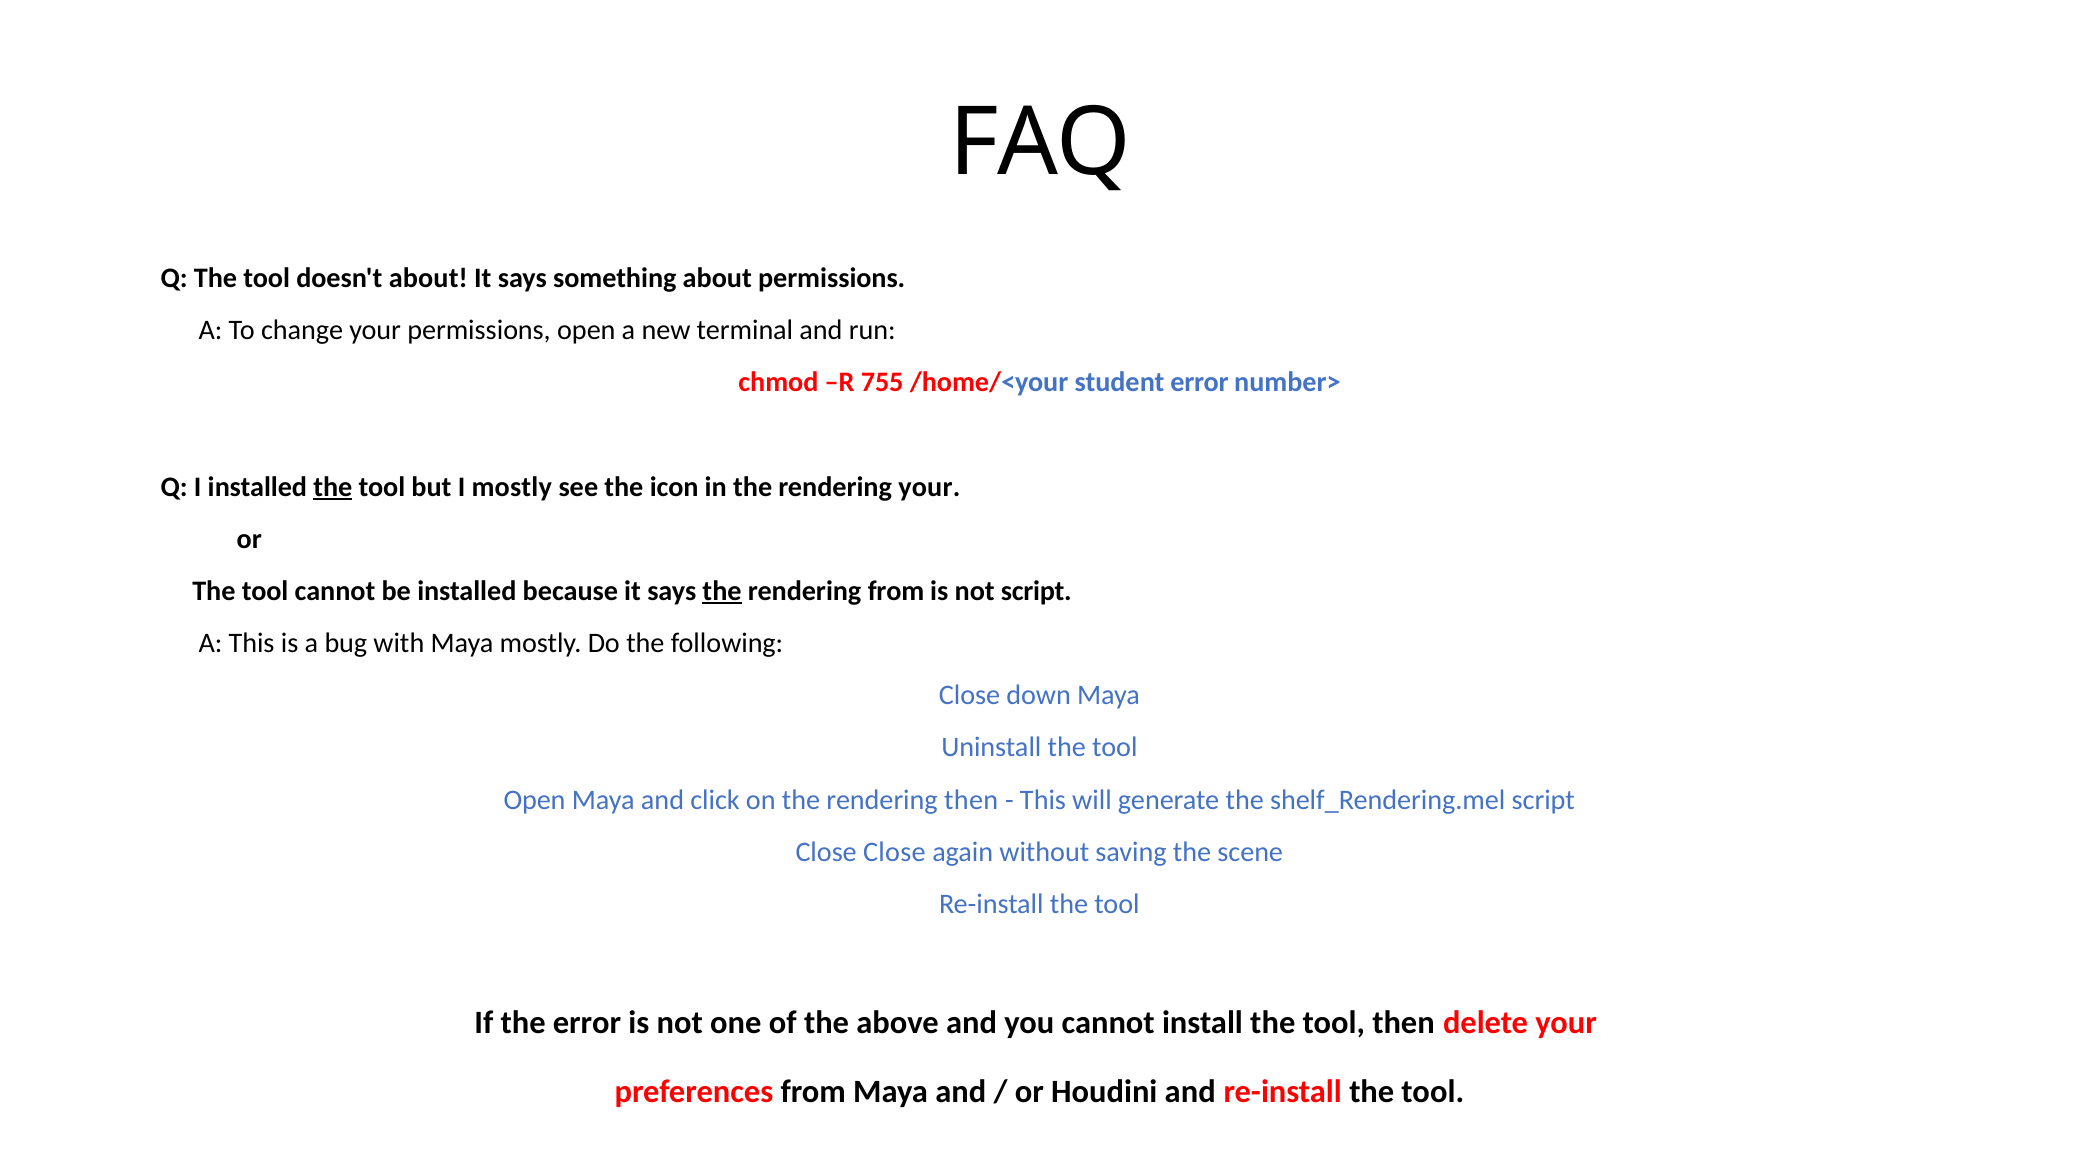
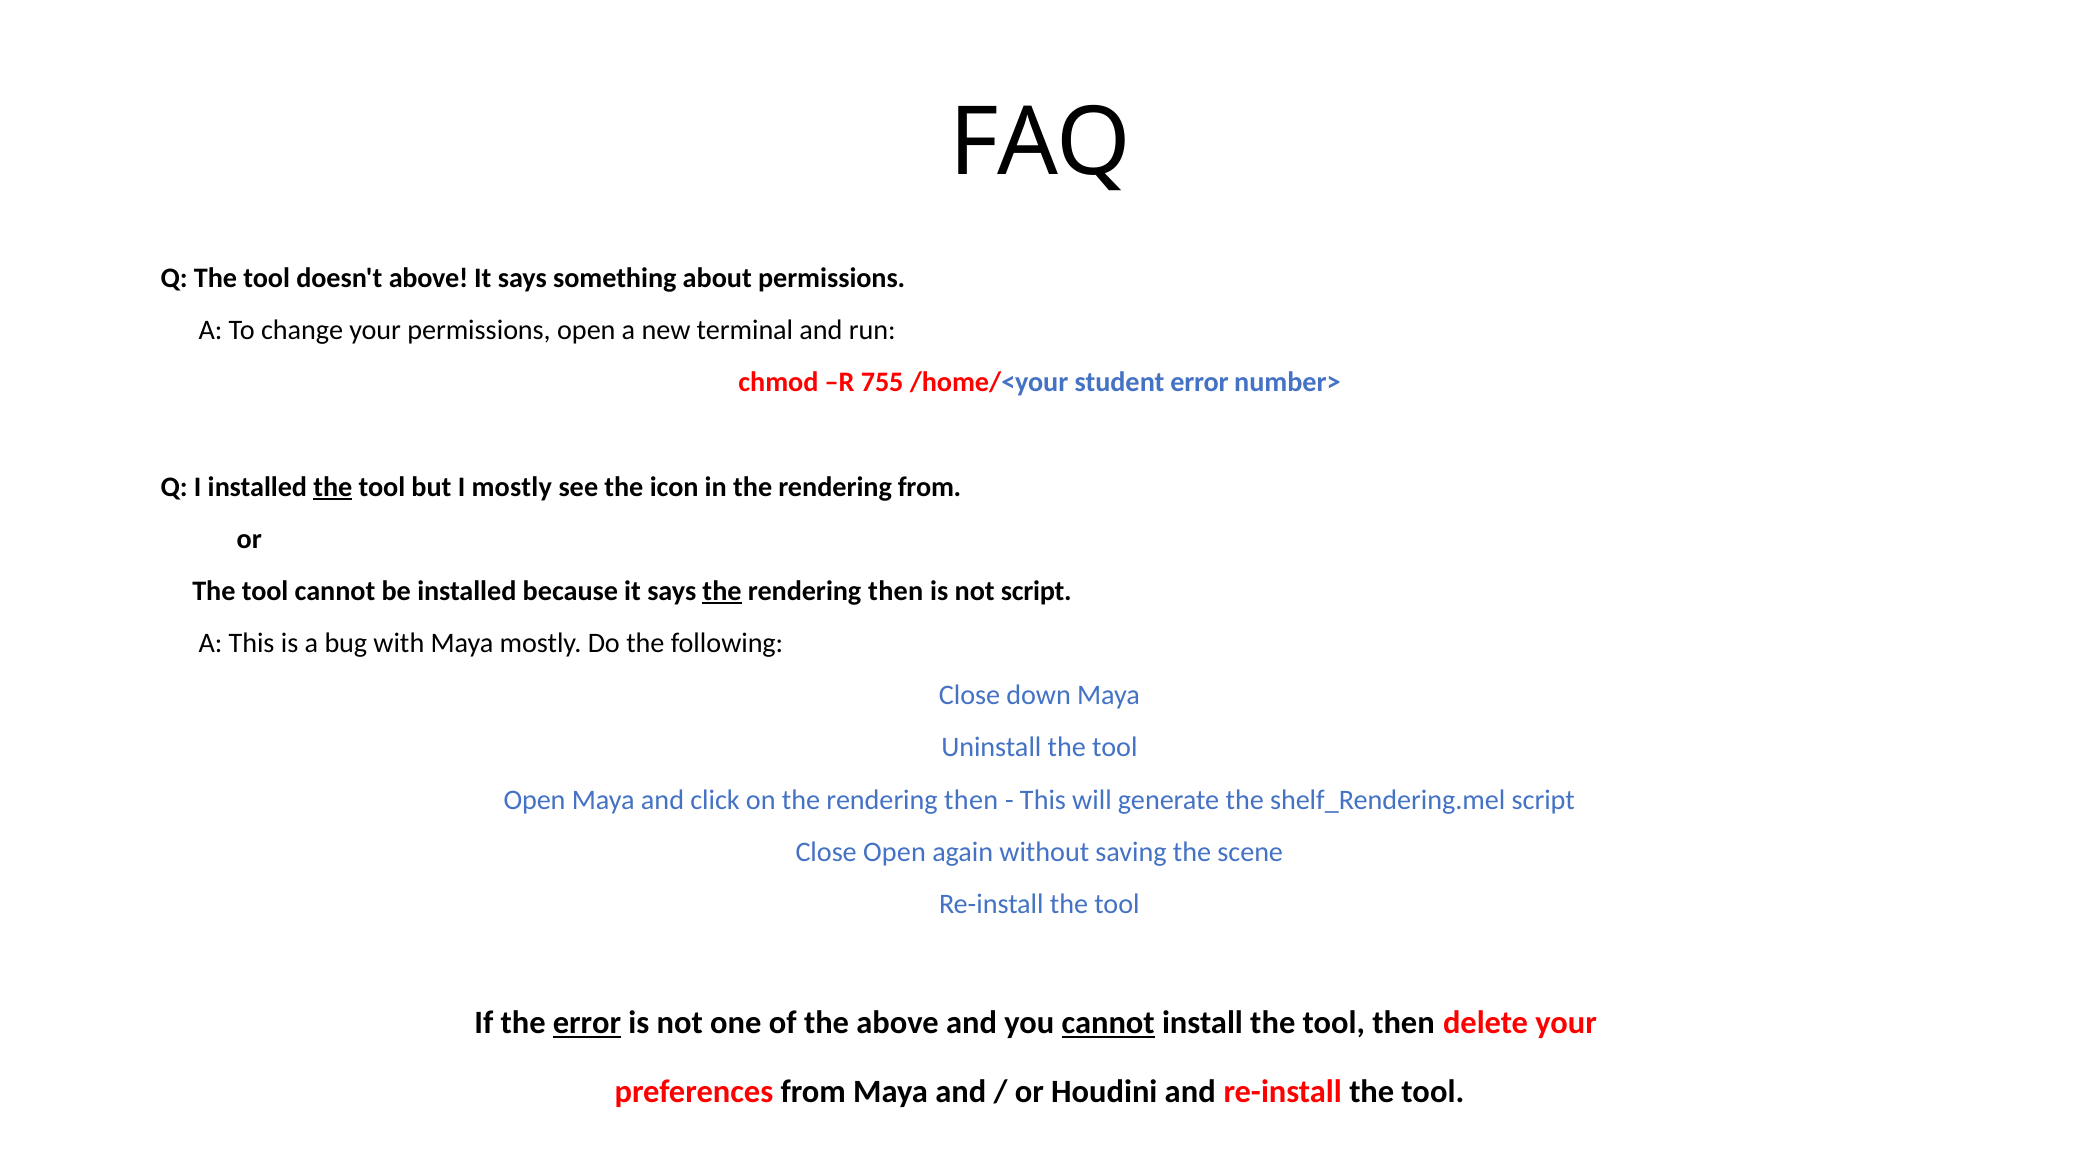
doesn't about: about -> above (429, 278)
rendering your: your -> from (930, 487)
from: from -> then (896, 591)
Close Close: Close -> Open (894, 852)
error underline: none -> present (587, 1023)
cannot underline: none -> present (1108, 1023)
